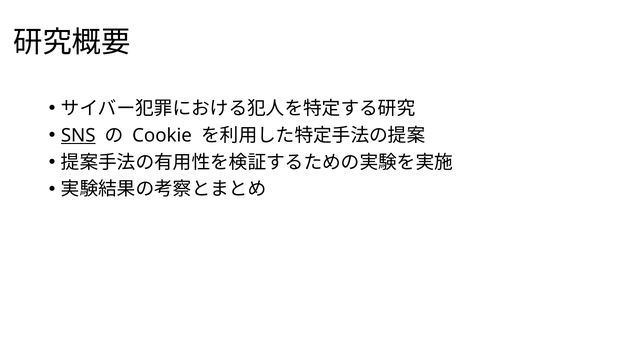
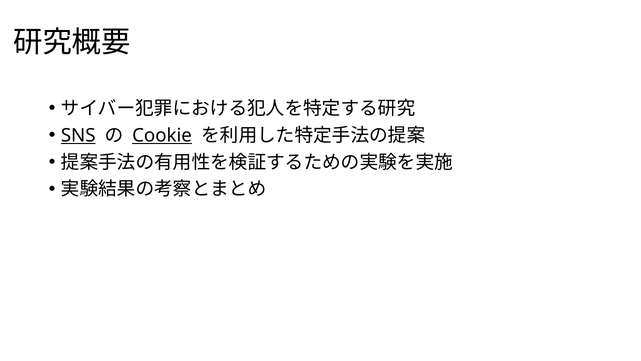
Cookie underline: none -> present (162, 135)
